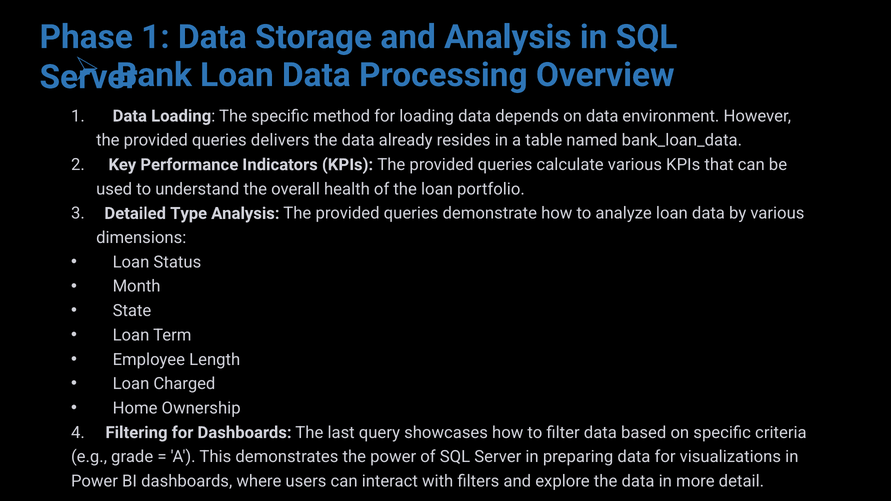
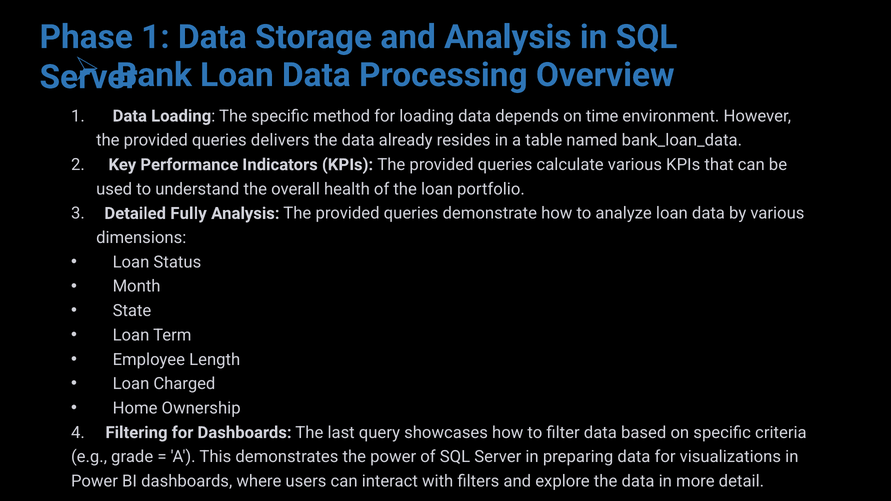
on data: data -> time (602, 116)
Type: Type -> Fully (188, 213)
